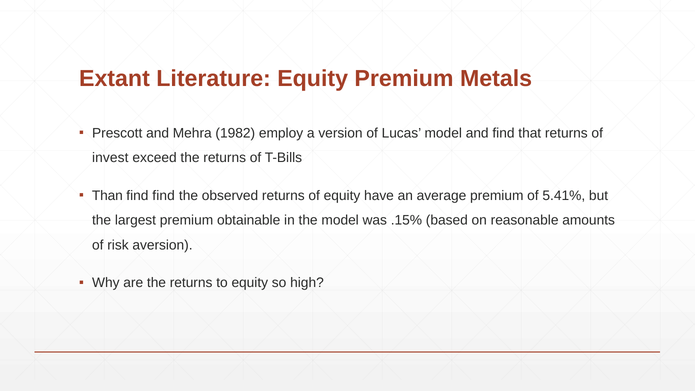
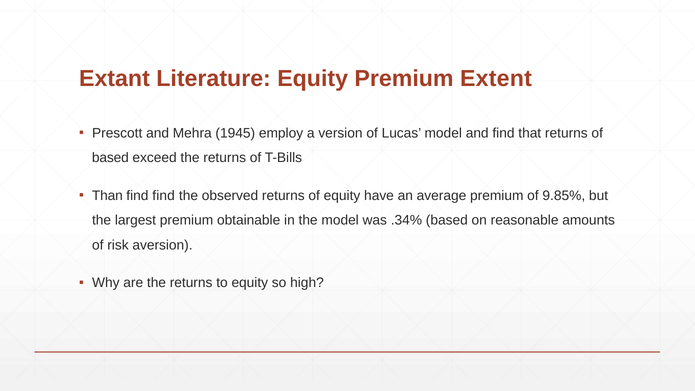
Metals: Metals -> Extent (496, 79)
1982: 1982 -> 1945 (235, 133)
invest: invest -> based (110, 158)
5.41%: 5.41% -> 9.85% (564, 196)
.15%: .15% -> .34% (406, 220)
